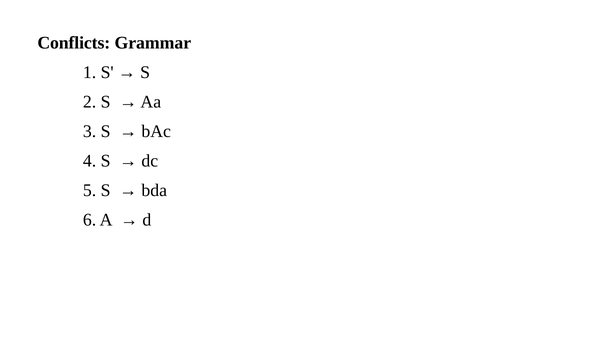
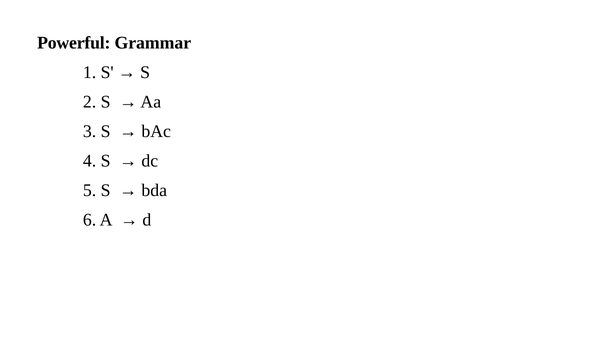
Conflicts: Conflicts -> Powerful (74, 43)
